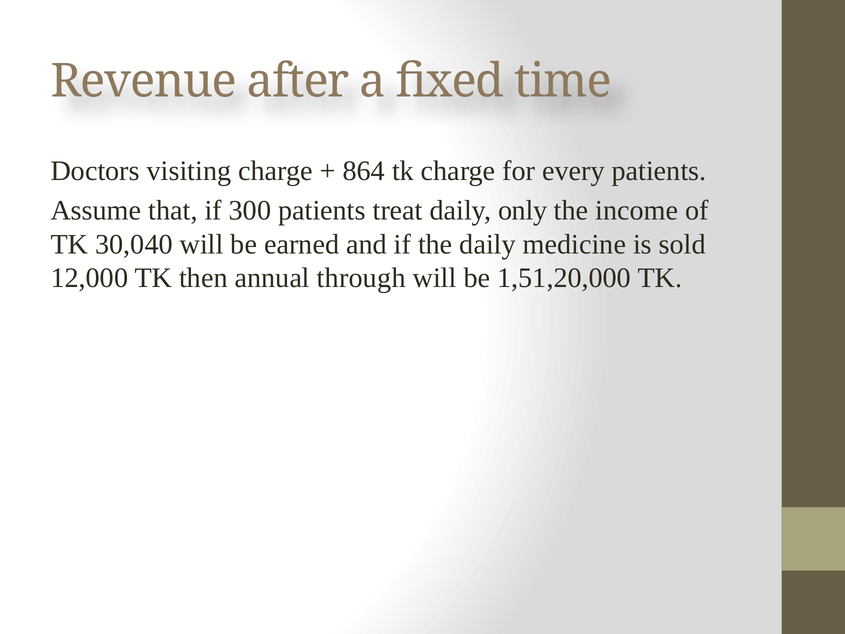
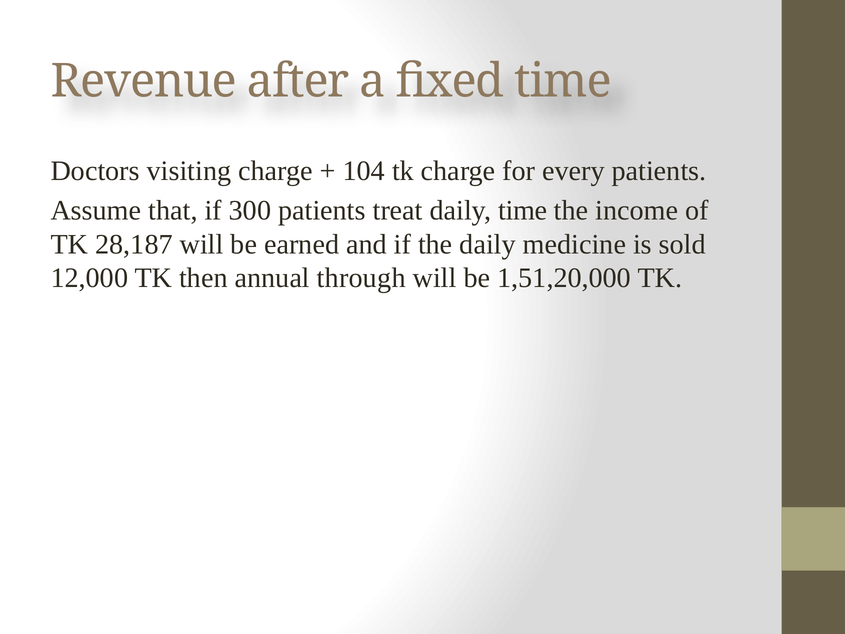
864: 864 -> 104 (364, 171)
daily only: only -> time (523, 210)
30,040: 30,040 -> 28,187 (134, 244)
